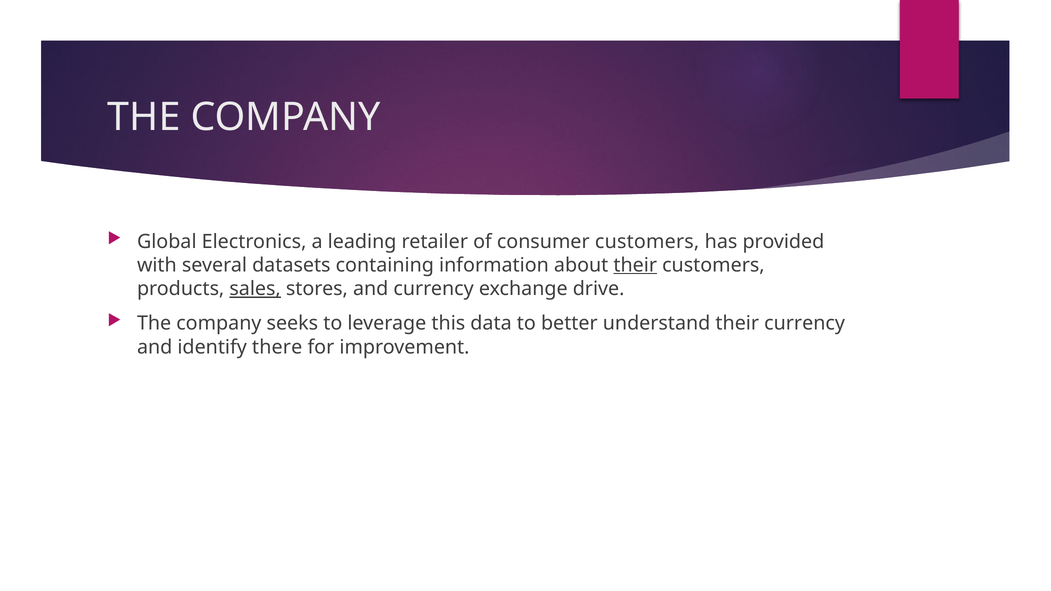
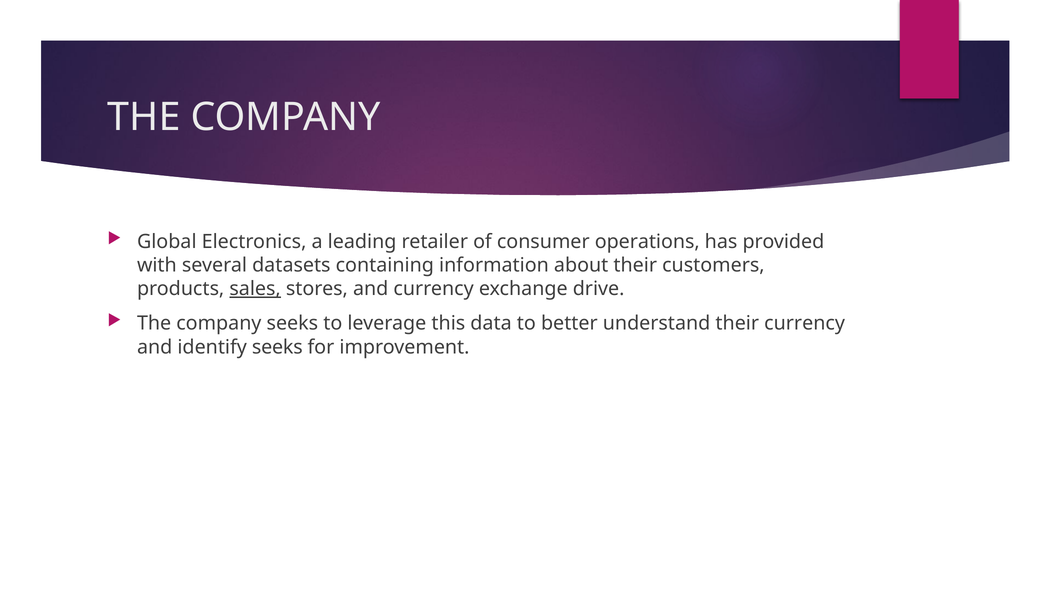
consumer customers: customers -> operations (647, 242)
their underline: present -> none (635, 265)
identify there: there -> seeks (277, 347)
